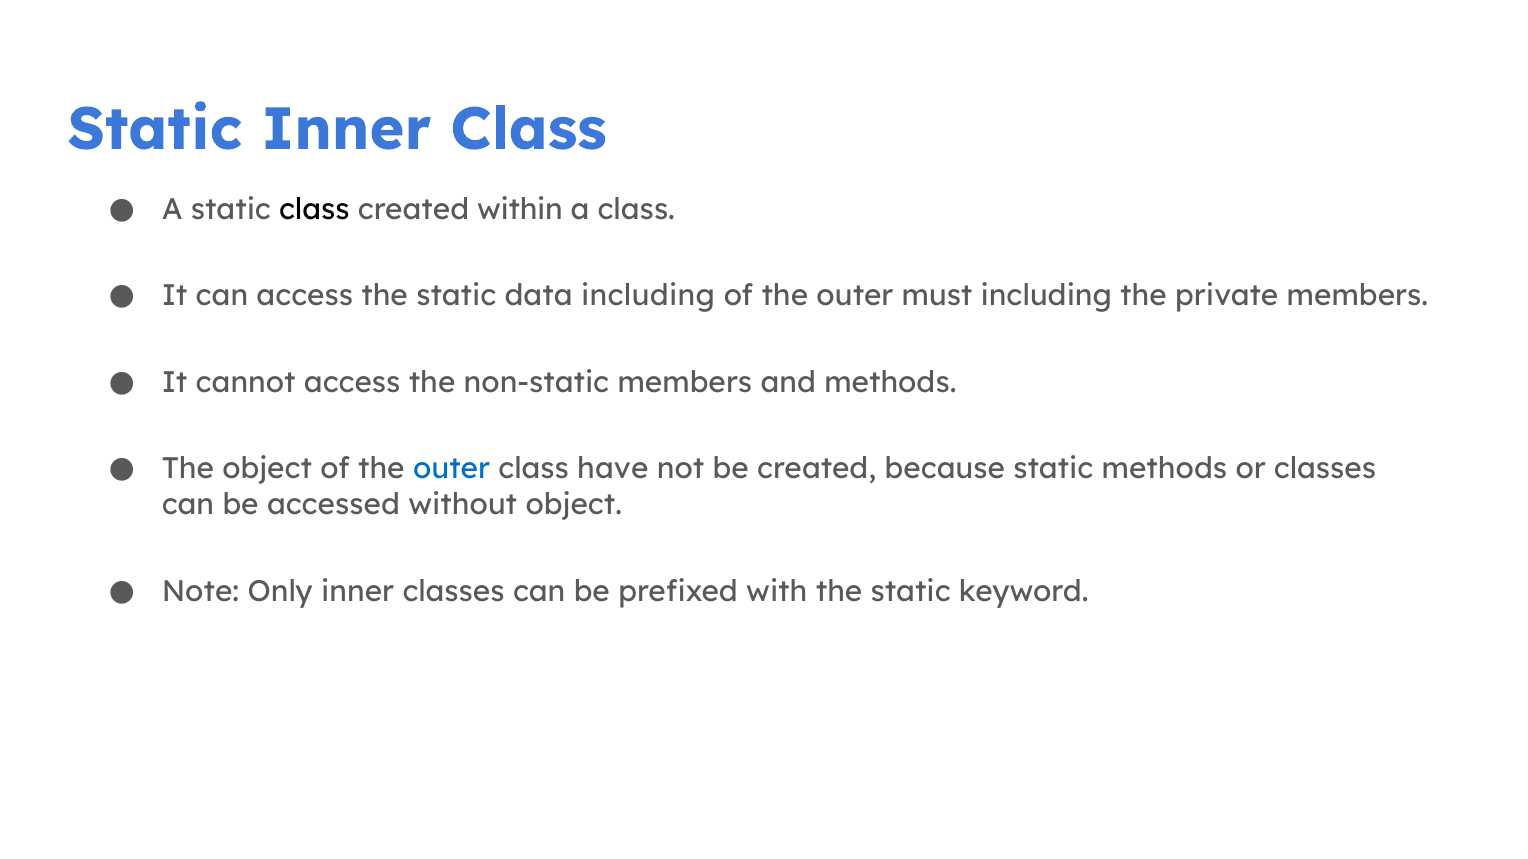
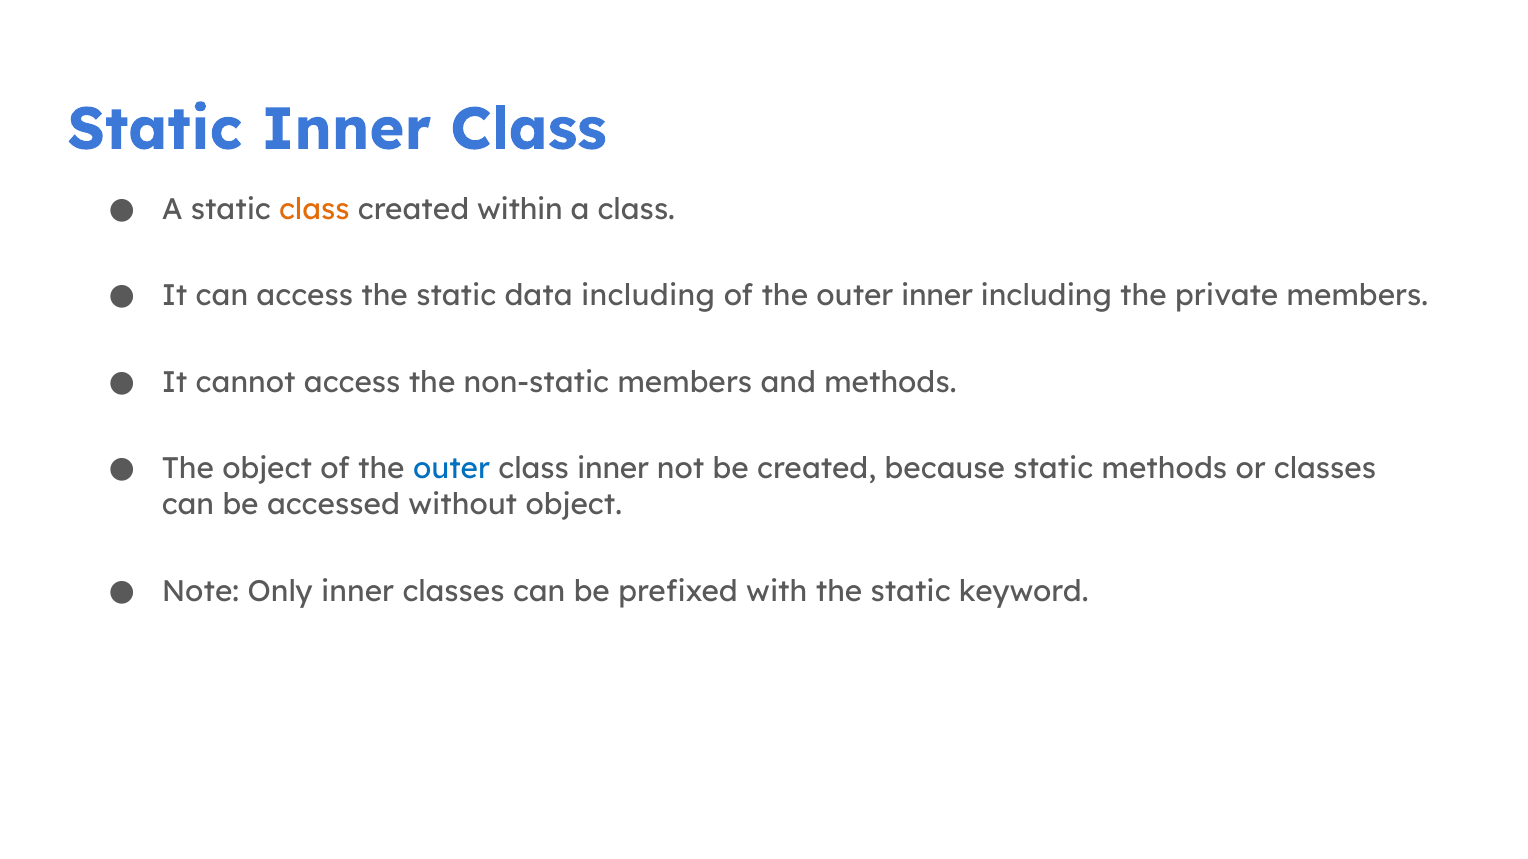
class colour: black -> orange (314, 209)
outer must: must -> inner (937, 296)
class have: have -> inner (613, 469)
